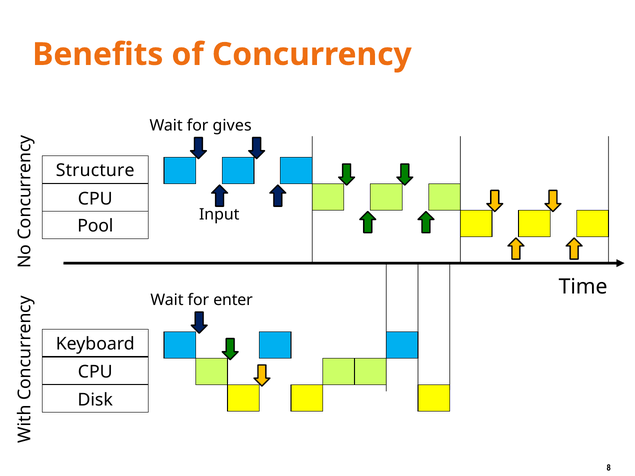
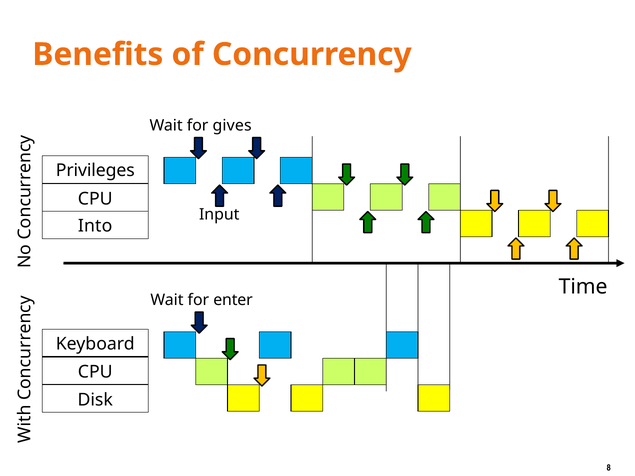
Structure: Structure -> Privileges (95, 171)
Pool: Pool -> Into (95, 226)
